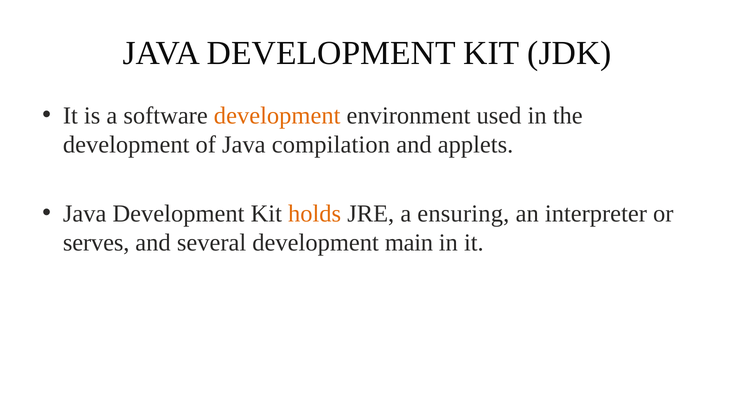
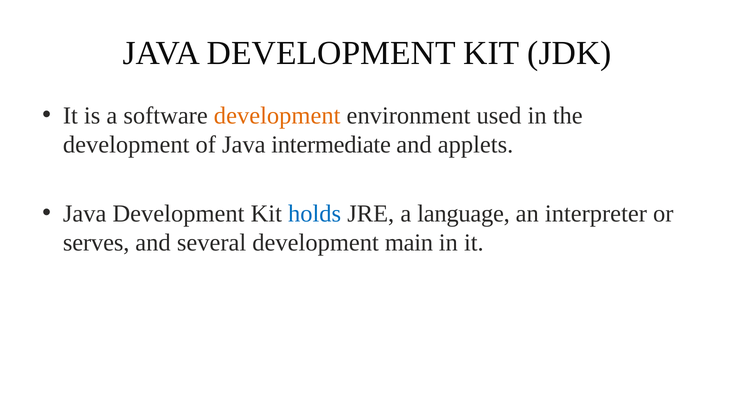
compilation: compilation -> intermediate (331, 145)
holds colour: orange -> blue (315, 214)
ensuring: ensuring -> language (464, 214)
